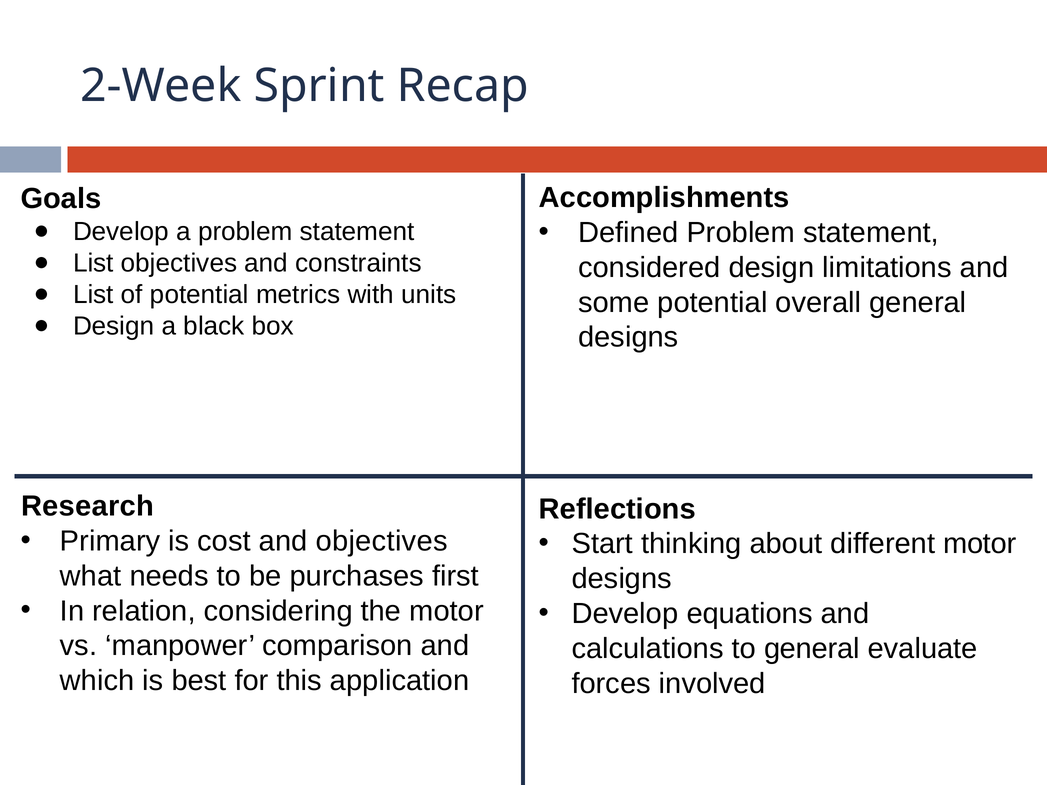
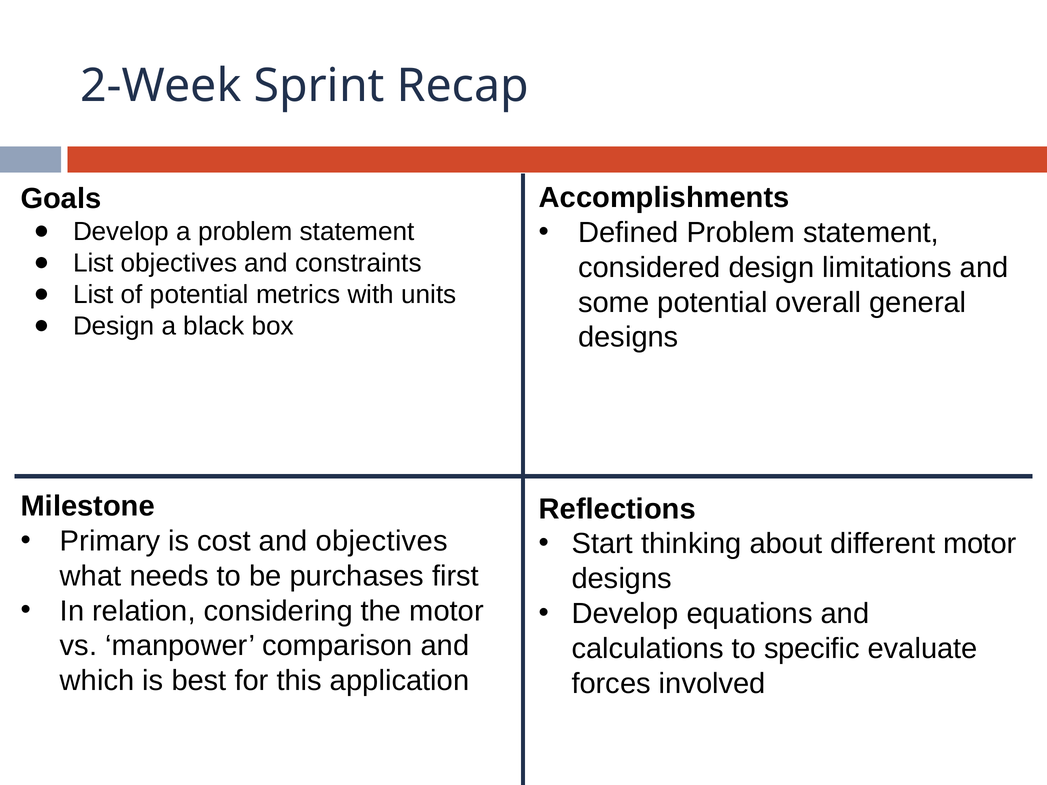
Research: Research -> Milestone (88, 506)
to general: general -> specific (812, 649)
